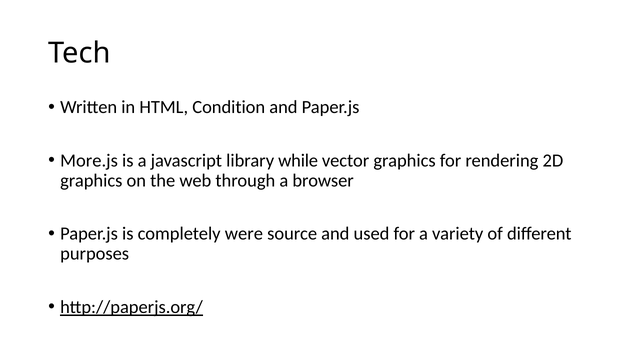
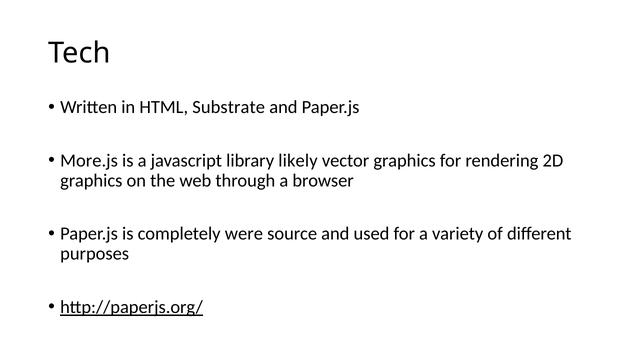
Condition: Condition -> Substrate (229, 107)
while: while -> likely (298, 160)
